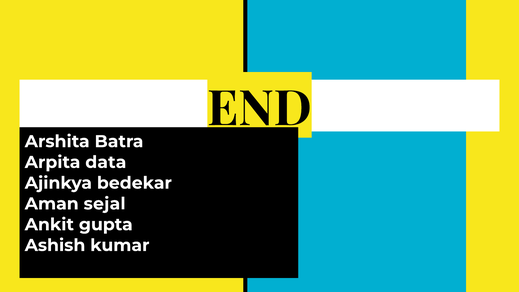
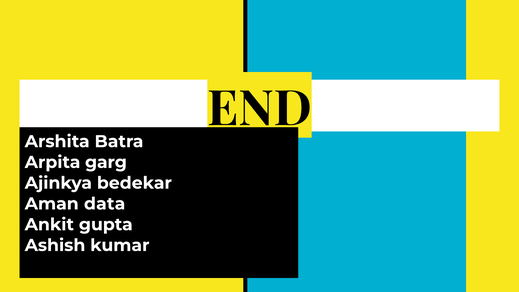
data: data -> garg (106, 162)
sejal: sejal -> data (105, 204)
